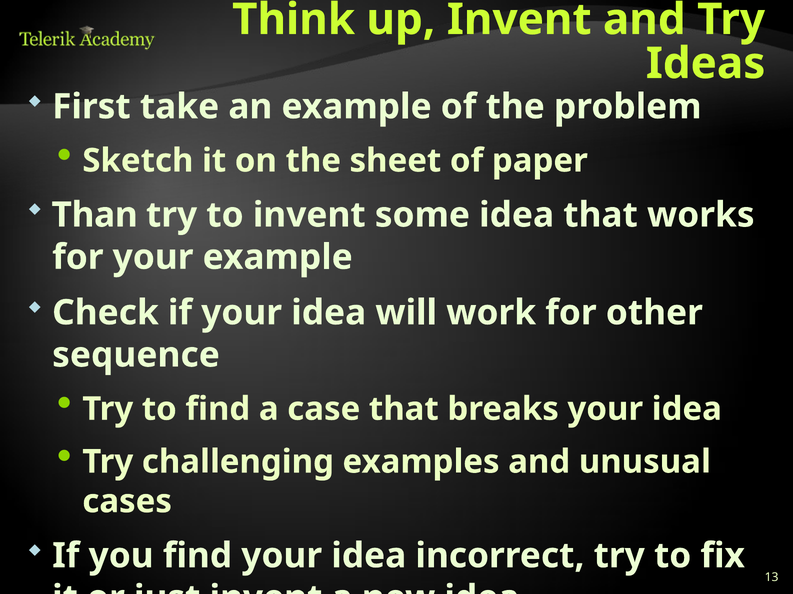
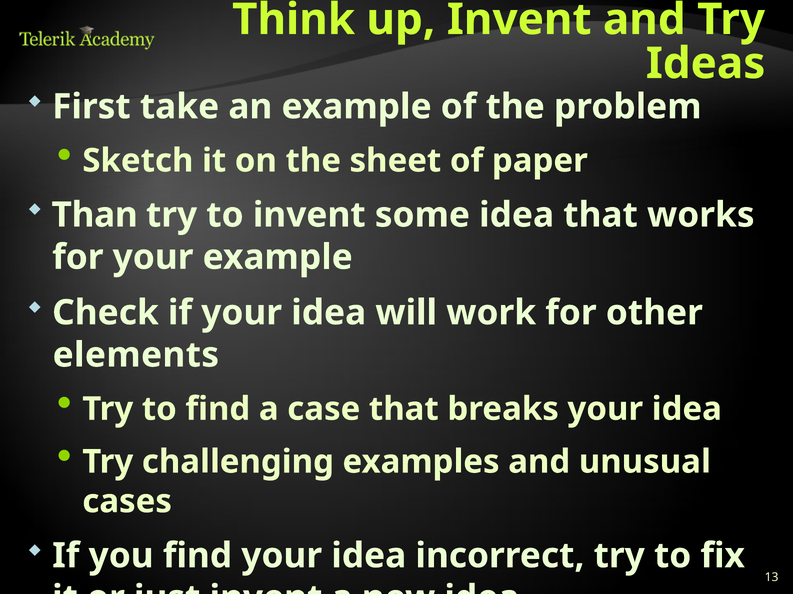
sequence: sequence -> elements (136, 355)
